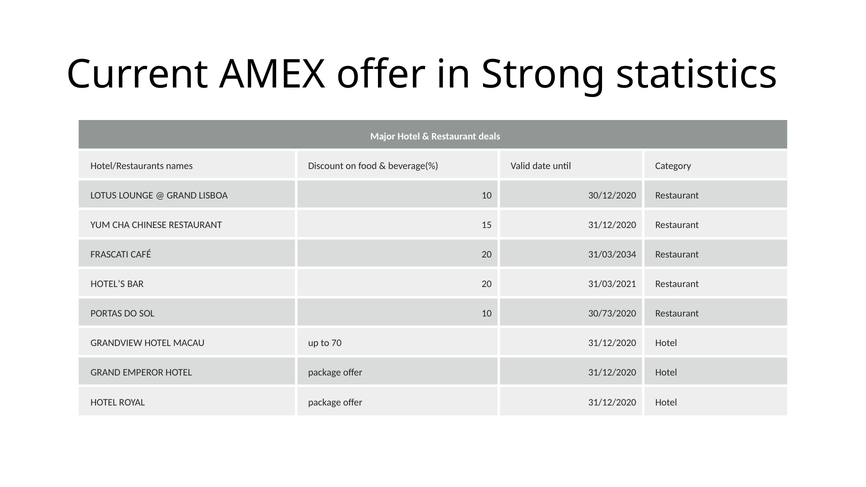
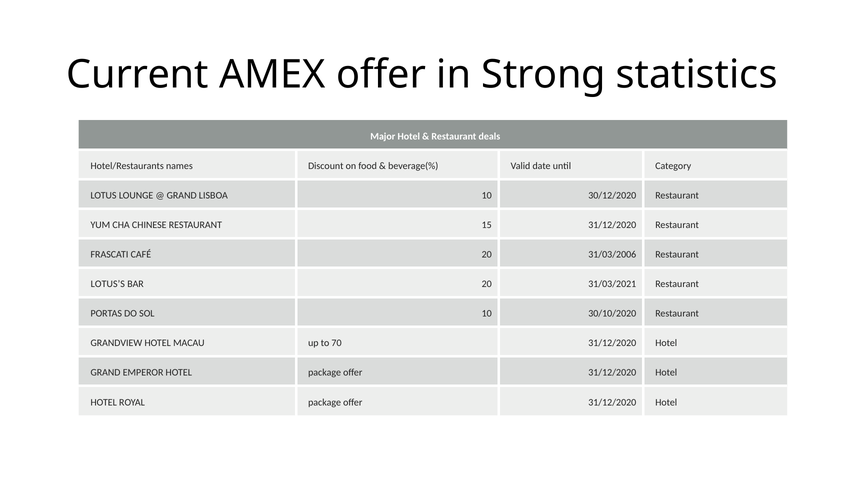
31/03/2034: 31/03/2034 -> 31/03/2006 (612, 255)
HOTEL’S: HOTEL’S -> LOTUS’S (108, 284)
30/73/2020: 30/73/2020 -> 30/10/2020 (612, 314)
